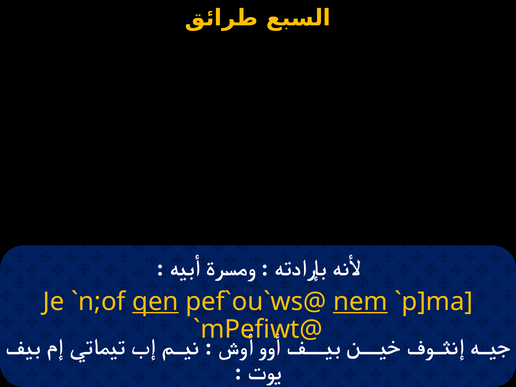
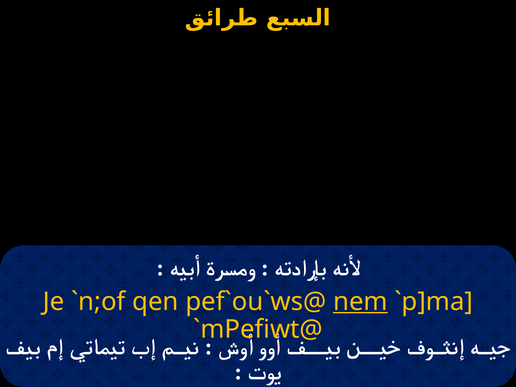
qen underline: present -> none (155, 302)
